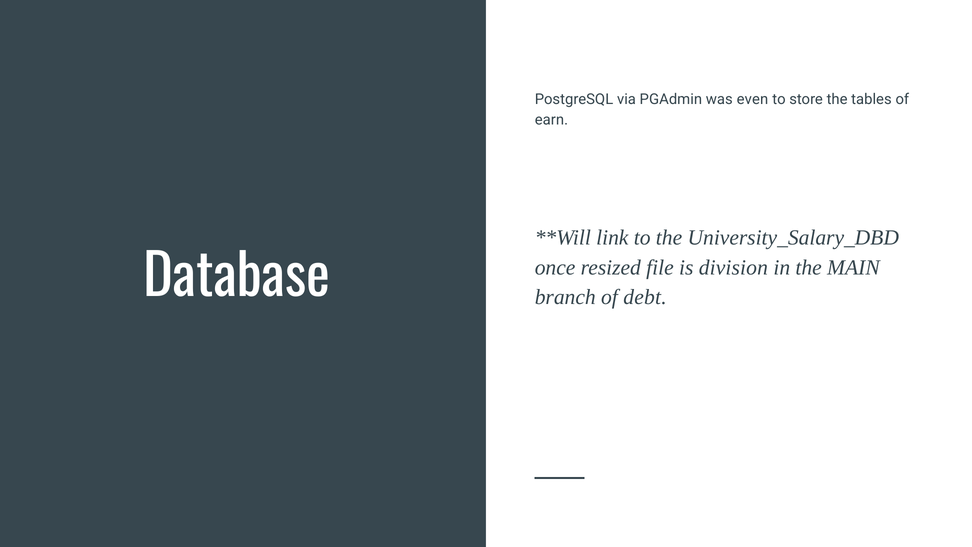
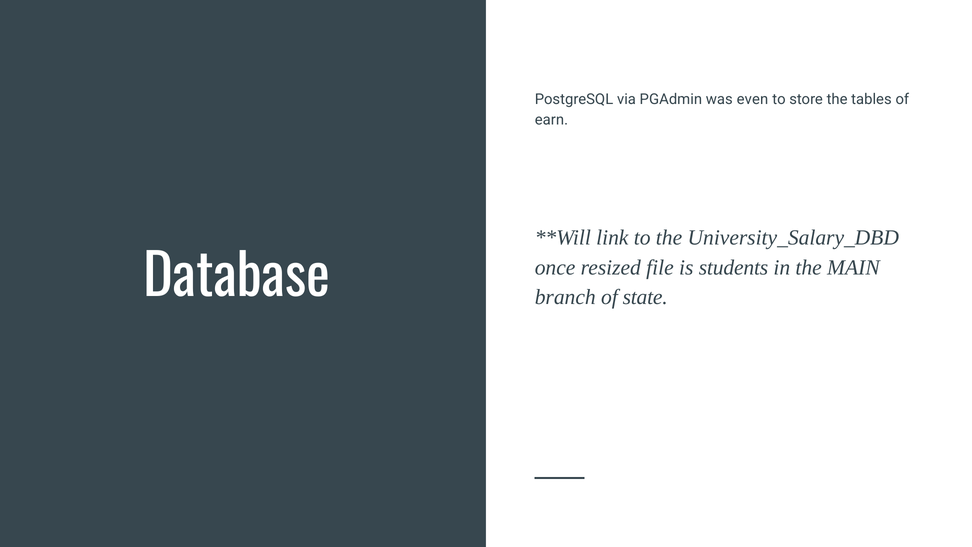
division: division -> students (733, 267)
debt: debt -> state (645, 297)
